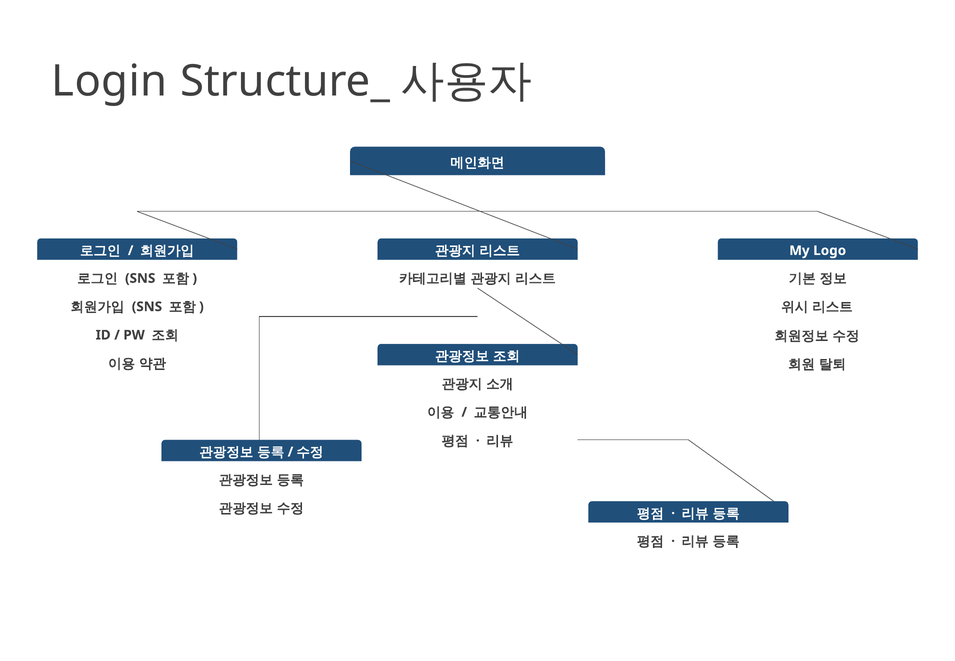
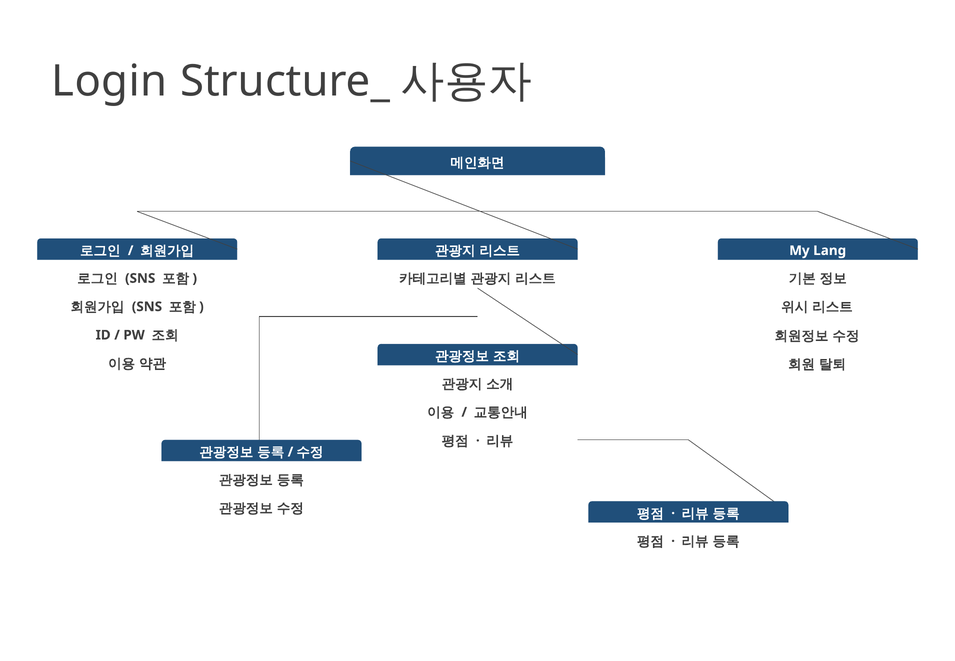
Logo: Logo -> Lang (830, 251)
